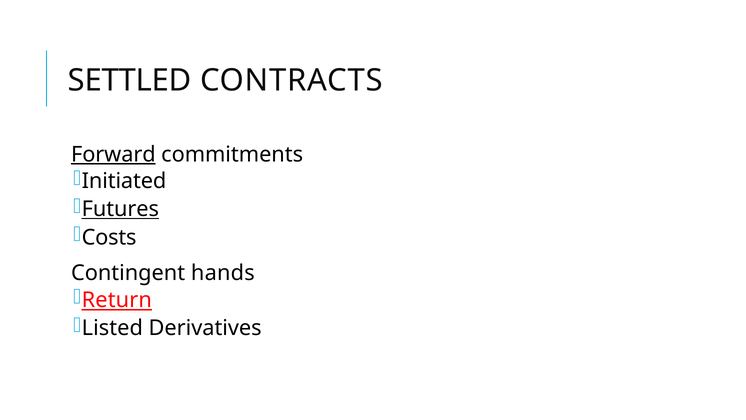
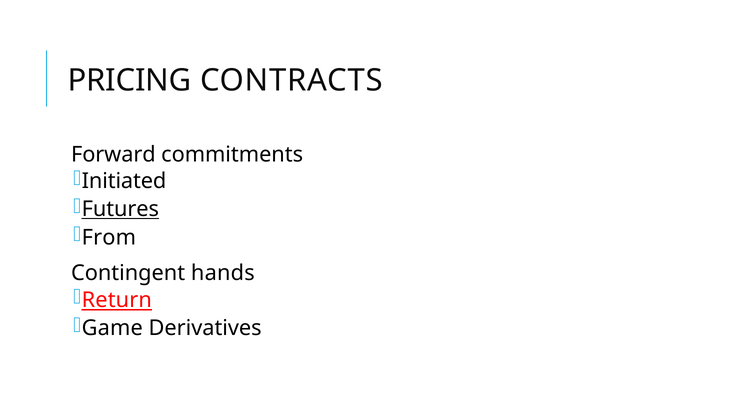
SETTLED: SETTLED -> PRICING (130, 80)
Forward underline: present -> none (113, 154)
Costs: Costs -> From (109, 237)
Listed: Listed -> Game (112, 328)
